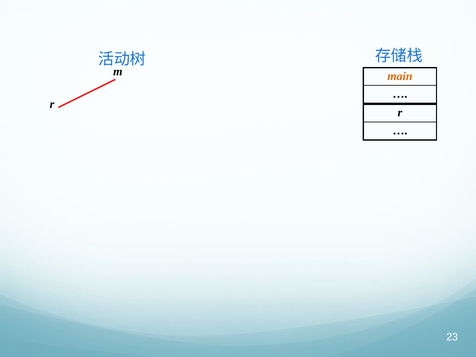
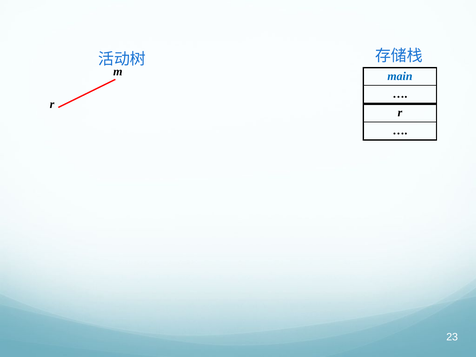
main colour: orange -> blue (400, 76)
